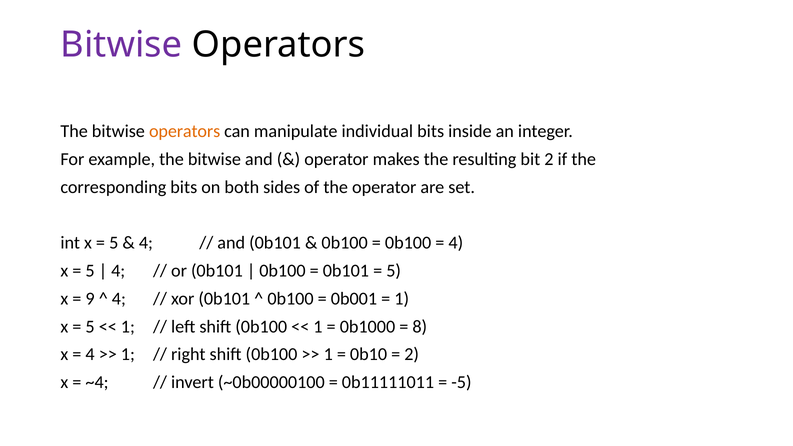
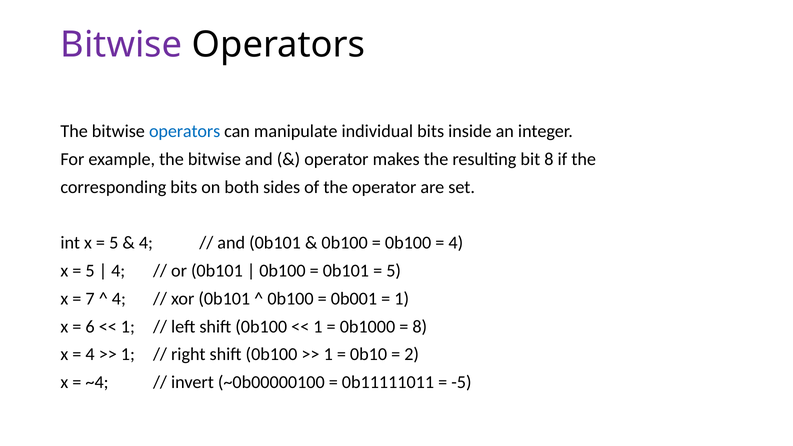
operators colour: orange -> blue (185, 131)
bit 2: 2 -> 8 (549, 159)
9: 9 -> 7 (90, 299)
5: 5 -> 6 (90, 327)
